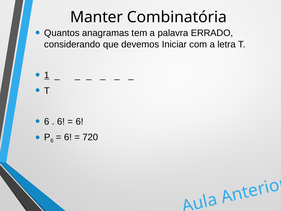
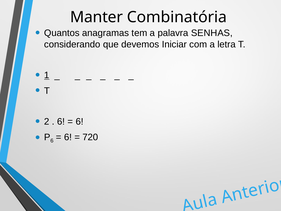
ERRADO: ERRADO -> SENHAS (212, 33)
6: 6 -> 2 (47, 122)
